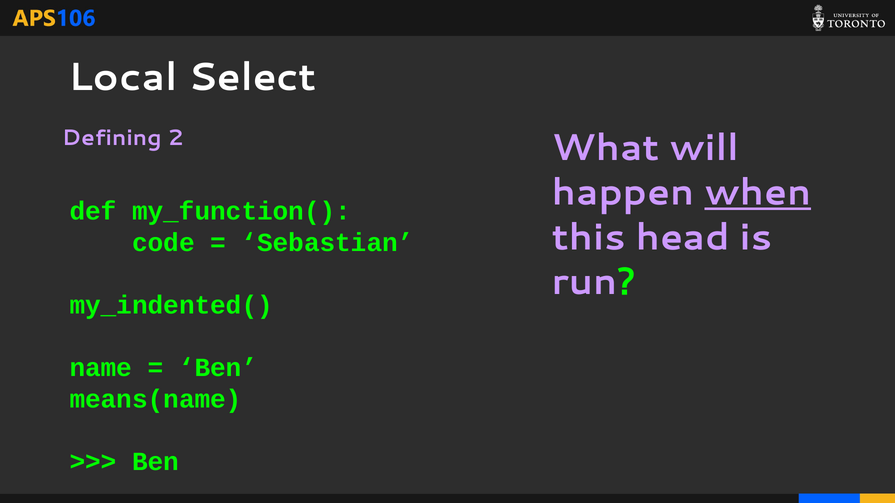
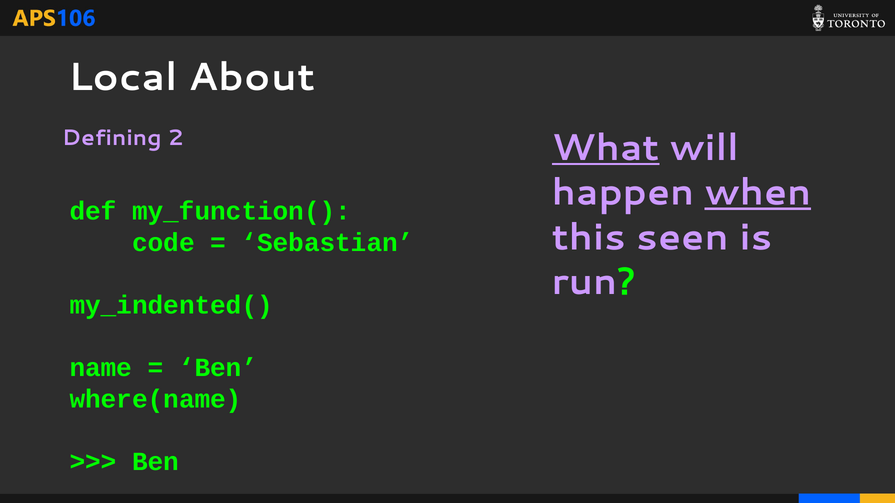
Select: Select -> About (252, 78)
What underline: none -> present (606, 148)
head: head -> seen (683, 238)
means(name: means(name -> where(name (156, 399)
